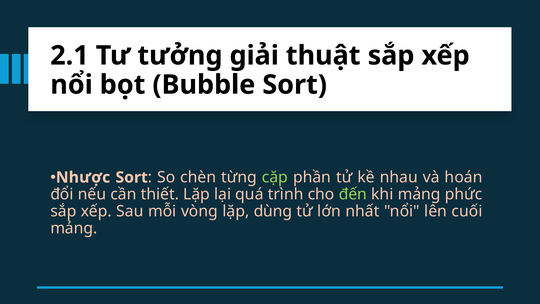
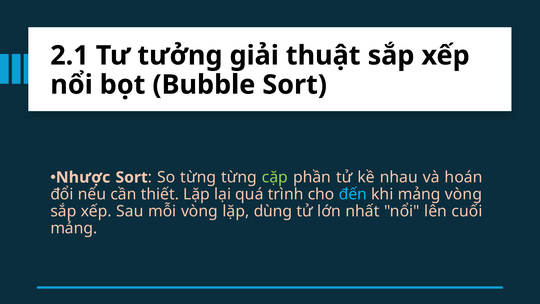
So chèn: chèn -> từng (198, 177)
đến colour: light green -> light blue (353, 194)
mảng phức: phức -> vòng (464, 194)
